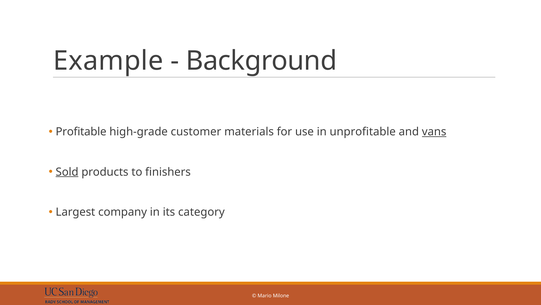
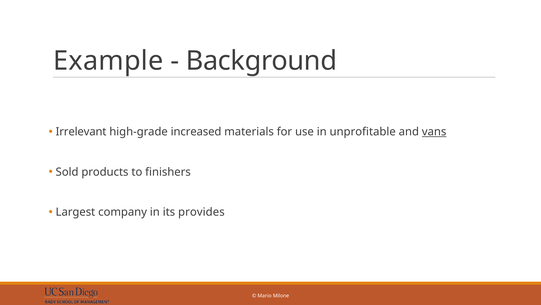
Profitable: Profitable -> Irrelevant (81, 131)
customer: customer -> increased (196, 131)
Sold underline: present -> none (67, 172)
category: category -> provides (201, 212)
